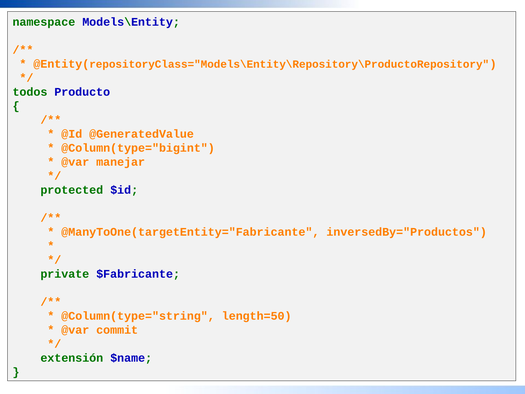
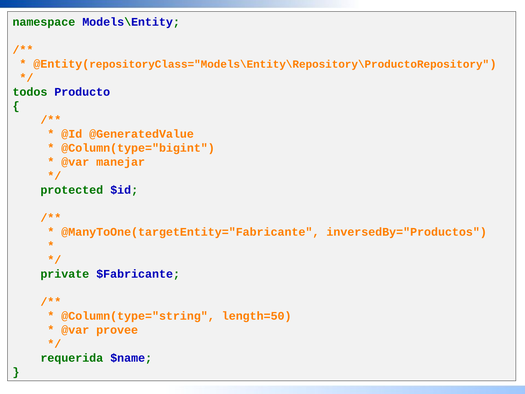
commit: commit -> provee (117, 330)
extensión: extensión -> requerida (72, 358)
